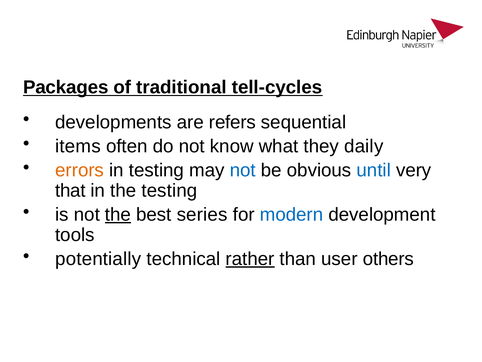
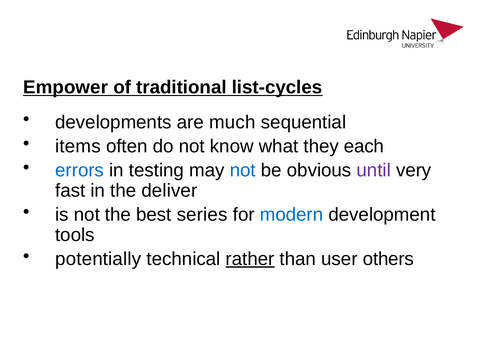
Packages: Packages -> Empower (66, 87)
tell-cycles: tell-cycles -> list-cycles (277, 87)
refers: refers -> much (232, 122)
daily: daily -> each (364, 146)
errors colour: orange -> blue (80, 170)
until colour: blue -> purple (374, 170)
that: that -> fast (70, 190)
the testing: testing -> deliver (169, 190)
the underline: present -> none (118, 214)
